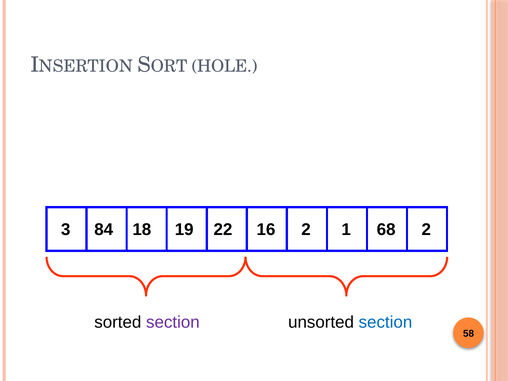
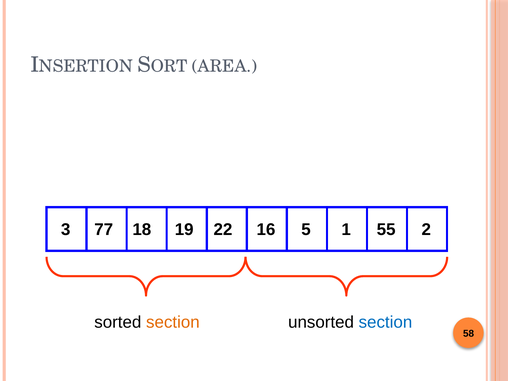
HOLE: HOLE -> AREA (224, 66)
84: 84 -> 77 (104, 230)
16 2: 2 -> 5 (306, 230)
68: 68 -> 55 (386, 230)
section colour: purple -> orange (173, 322)
